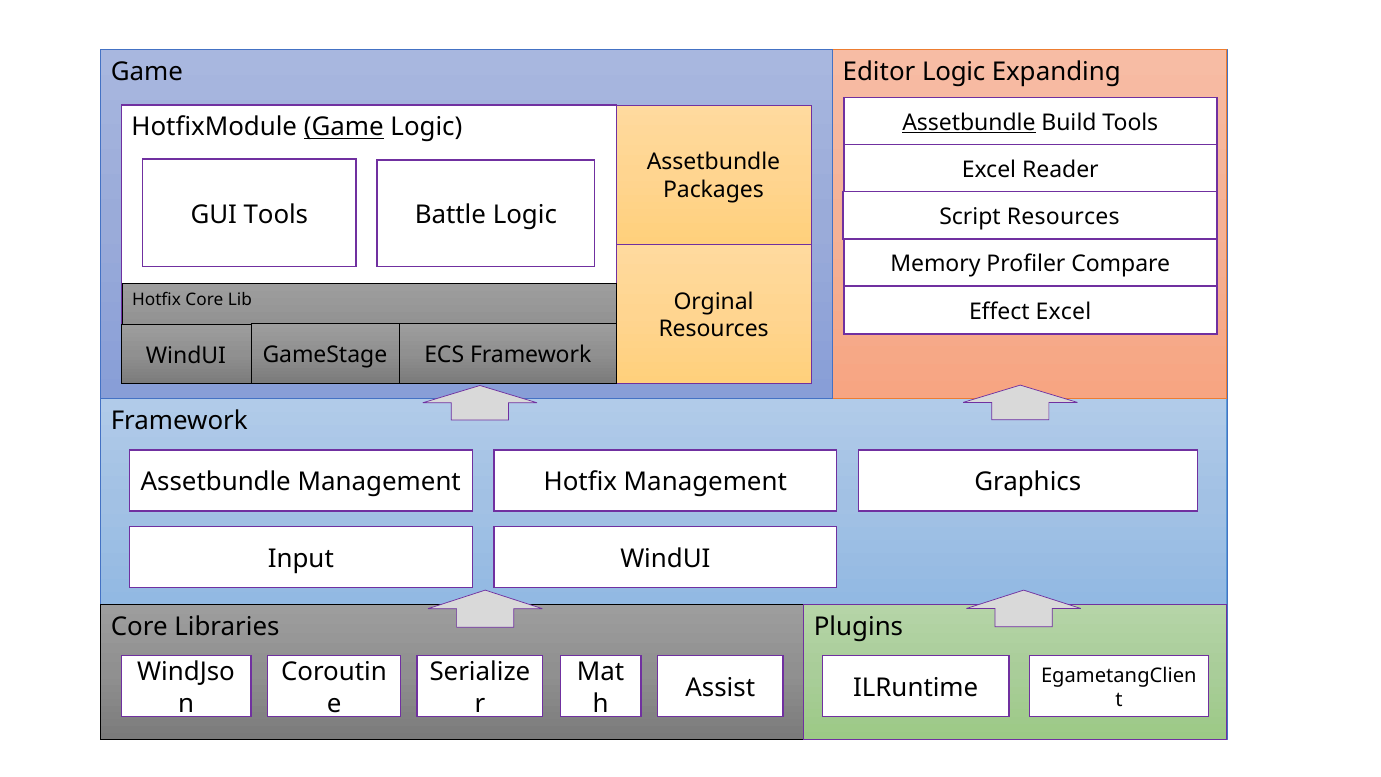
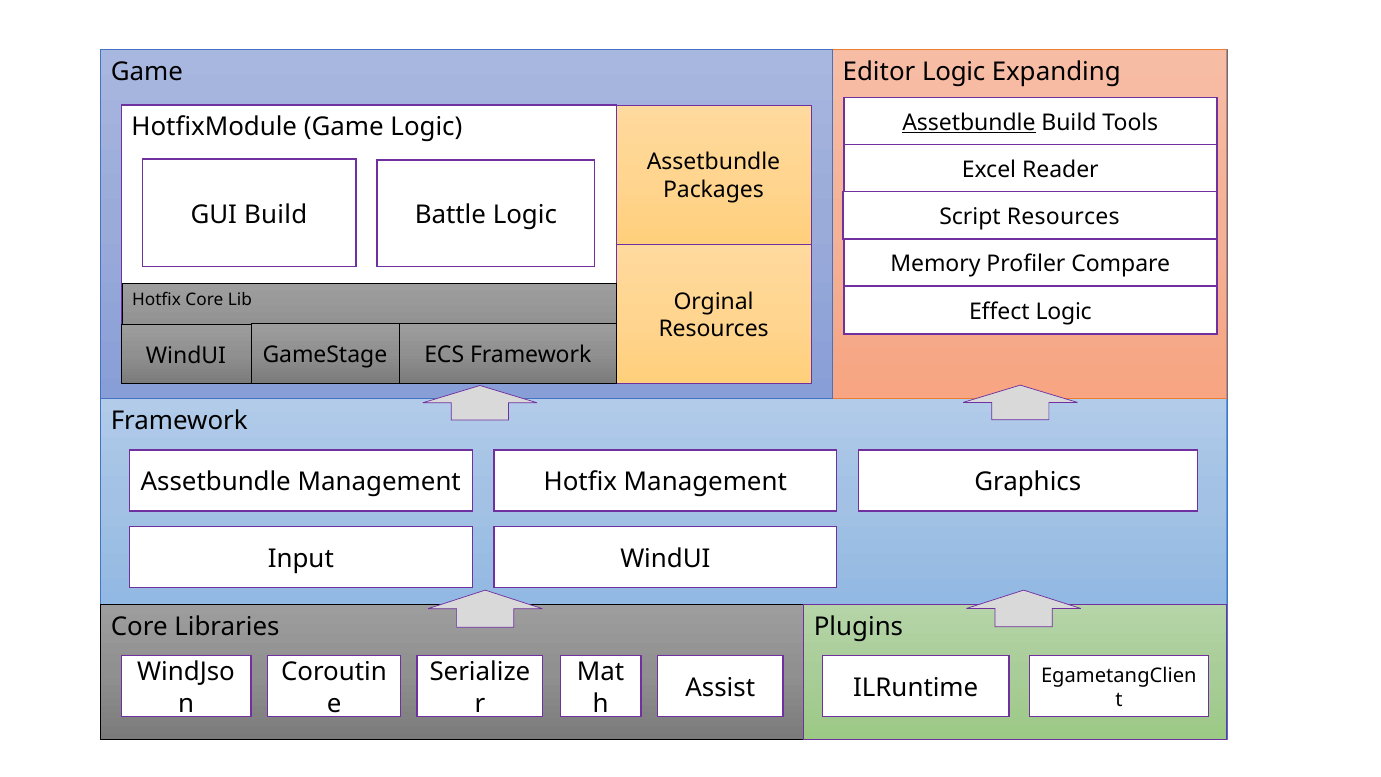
Game underline: present -> none (344, 127)
GUI Tools: Tools -> Build (276, 214)
Effect Excel: Excel -> Logic (1064, 312)
